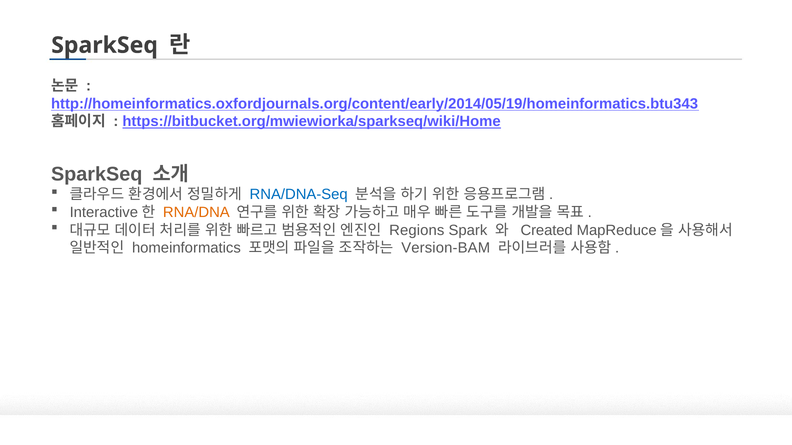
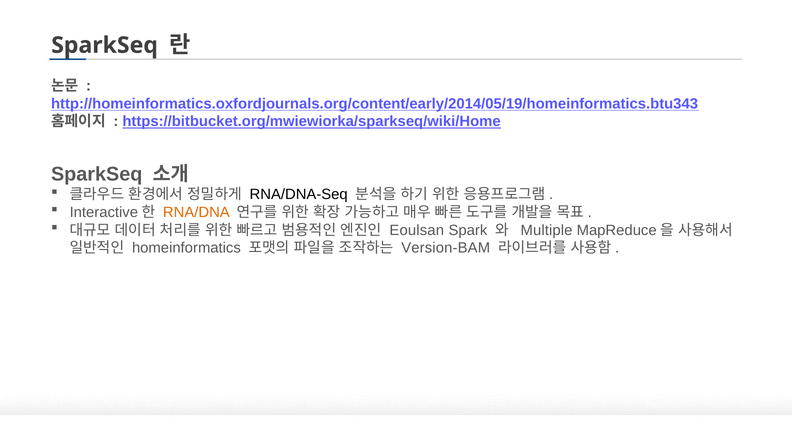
RNA/DNA-Seq colour: blue -> black (299, 195)
Regions: Regions -> Eoulsan (417, 230)
Created: Created -> Multiple (546, 230)
